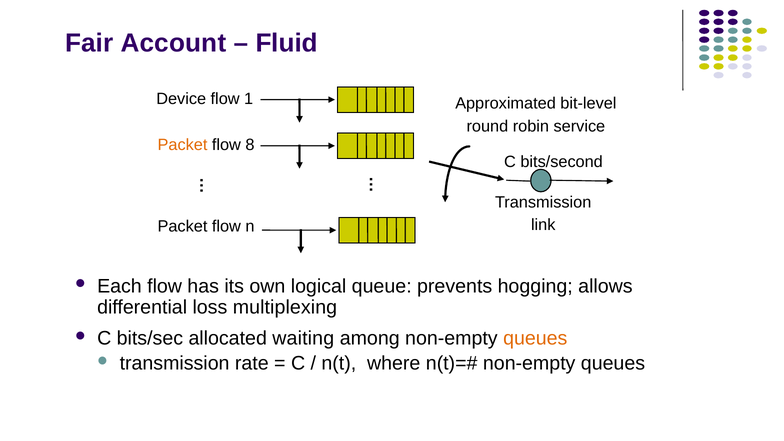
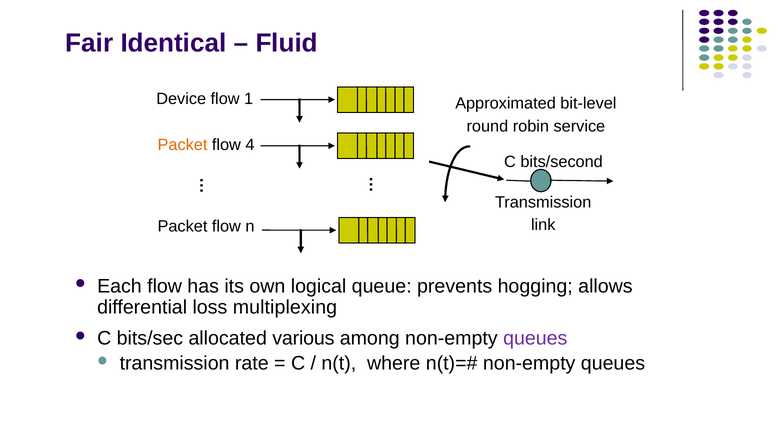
Account: Account -> Identical (174, 43)
8: 8 -> 4 (250, 145)
waiting: waiting -> various (303, 338)
queues colour: orange -> purple (535, 338)
